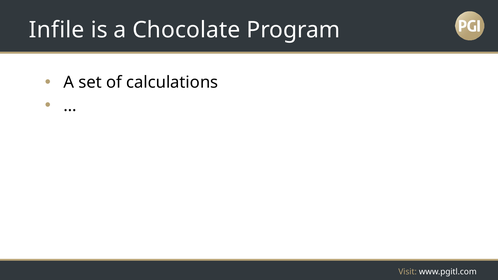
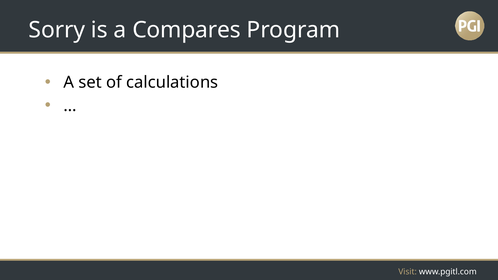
Infile: Infile -> Sorry (57, 30)
Chocolate: Chocolate -> Compares (187, 30)
